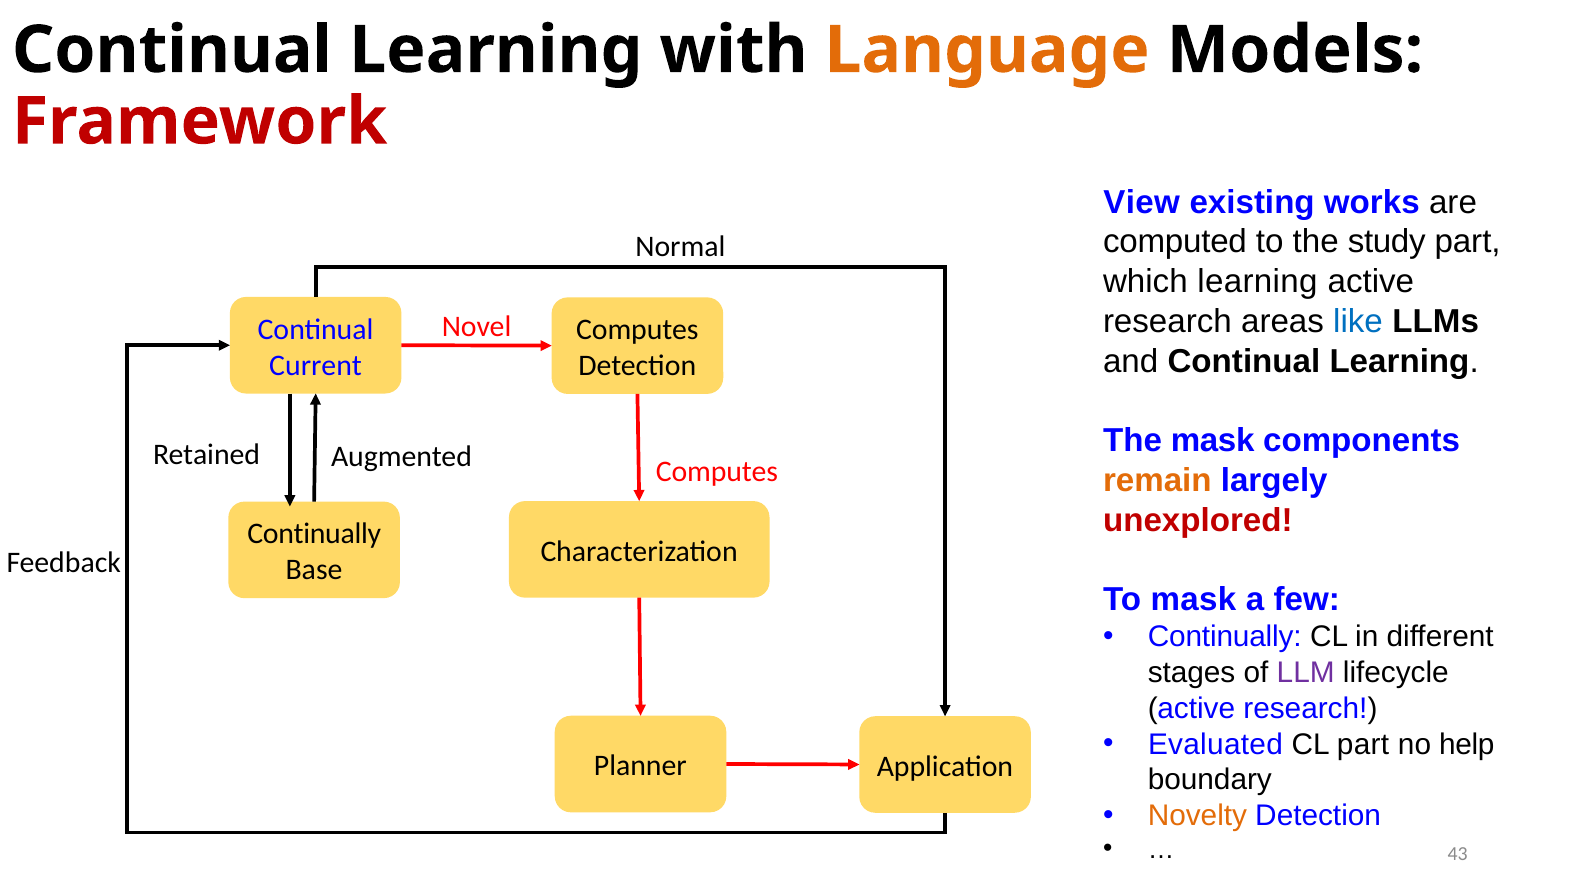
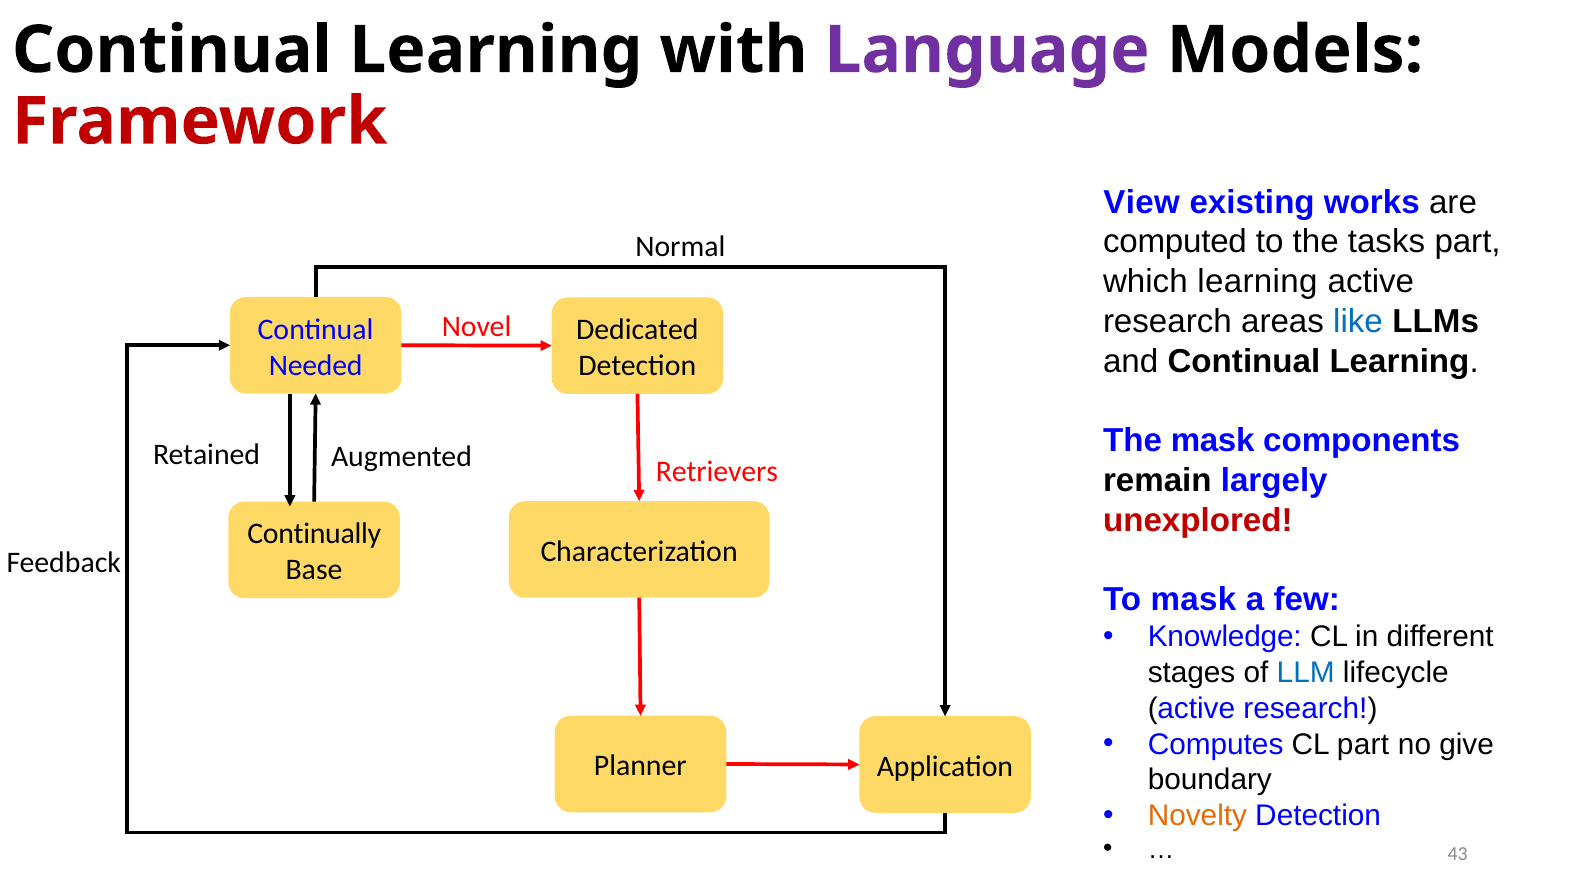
Language colour: orange -> purple (987, 50)
study: study -> tasks (1387, 242)
Computes: Computes -> Dedicated (637, 330)
Current: Current -> Needed (316, 365)
Computes: Computes -> Retrievers (717, 471)
remain colour: orange -> black (1157, 480)
Continually: Continually -> Knowledge (1225, 637)
LLM colour: purple -> blue (1306, 673)
Evaluated: Evaluated -> Computes (1216, 744)
help: help -> give (1467, 744)
